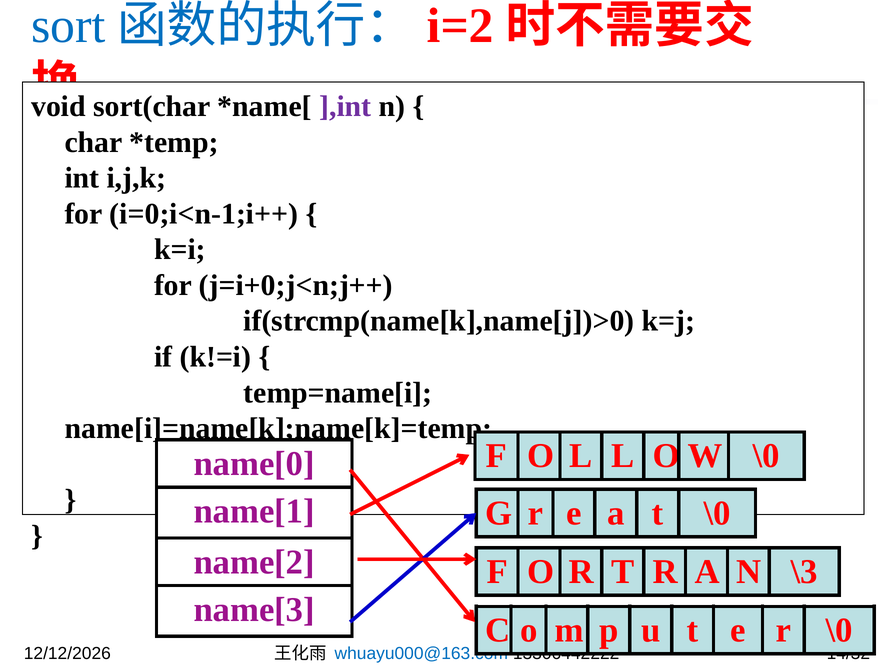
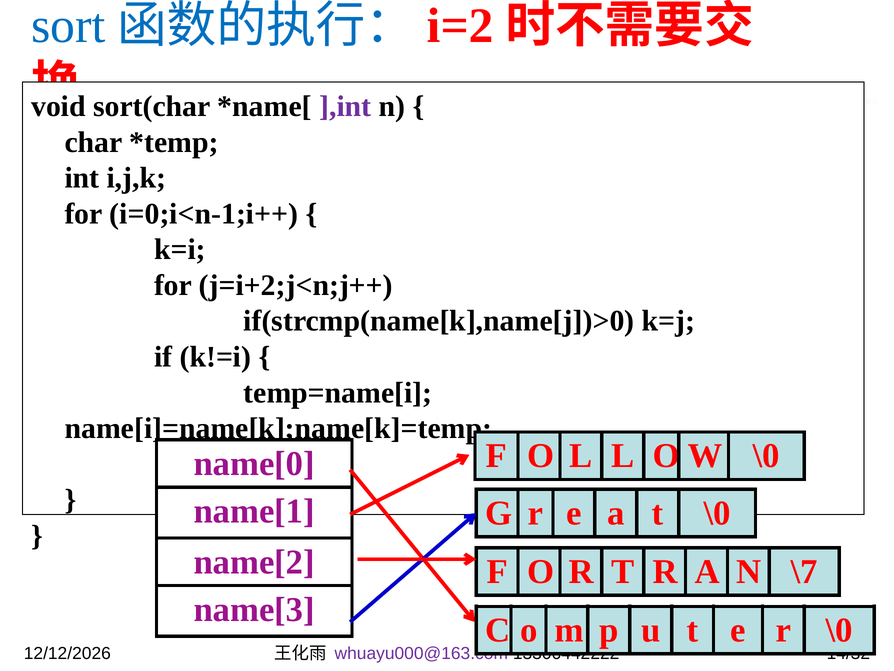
j=i+0;j<n;j++: j=i+0;j<n;j++ -> j=i+2;j<n;j++ (296, 285)
\3: \3 -> \7 (804, 571)
whuayu000@163.com colour: blue -> purple (421, 653)
